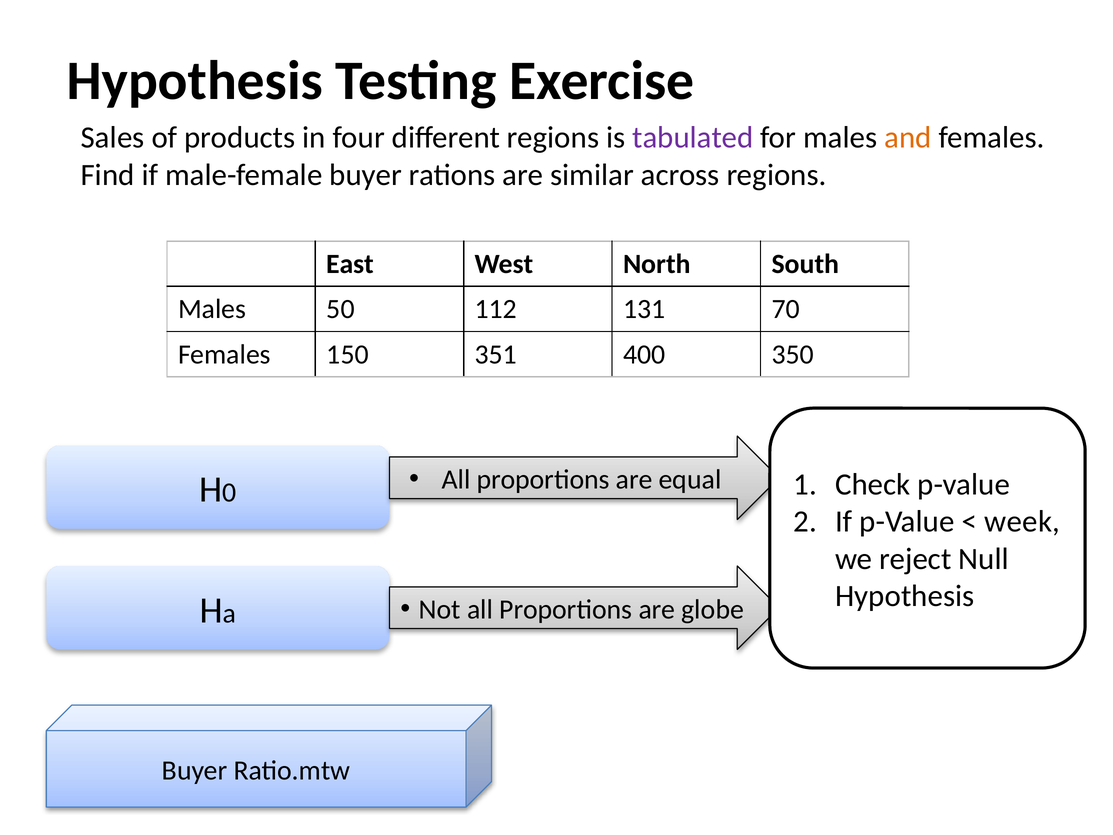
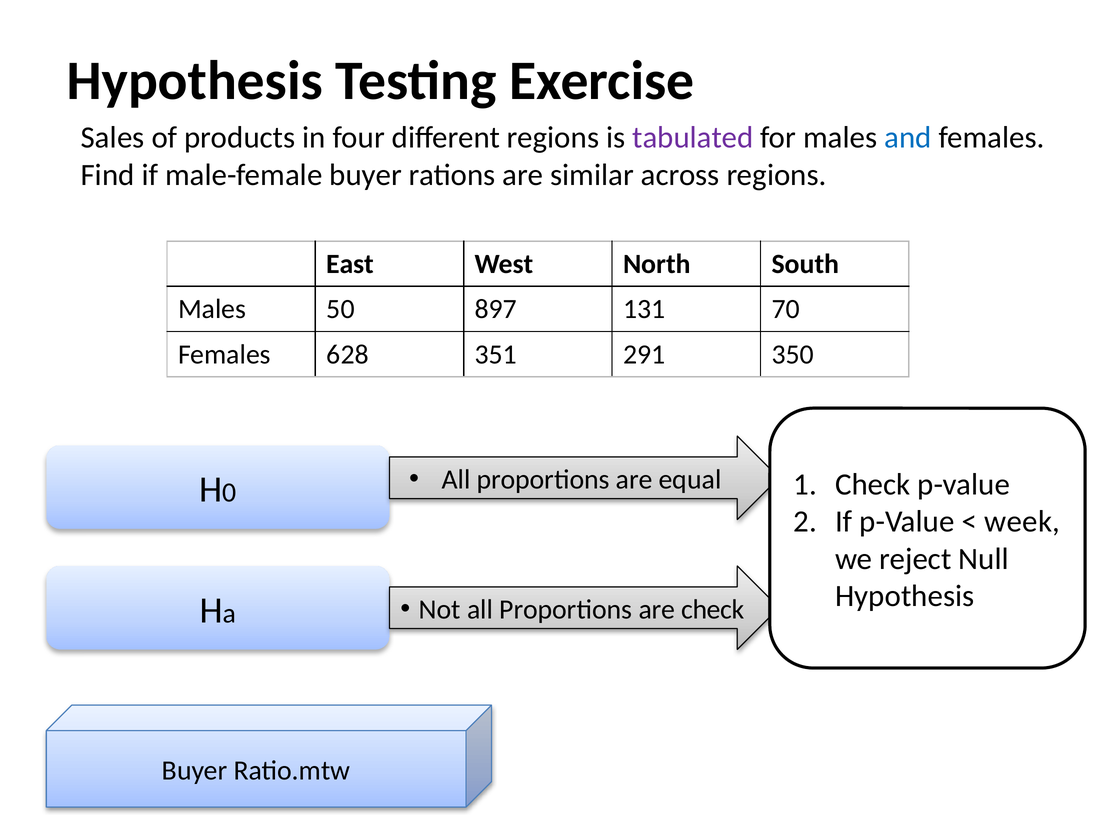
and colour: orange -> blue (908, 138)
112: 112 -> 897 (496, 309)
150: 150 -> 628 (348, 354)
400: 400 -> 291 (644, 354)
are globe: globe -> check (713, 609)
